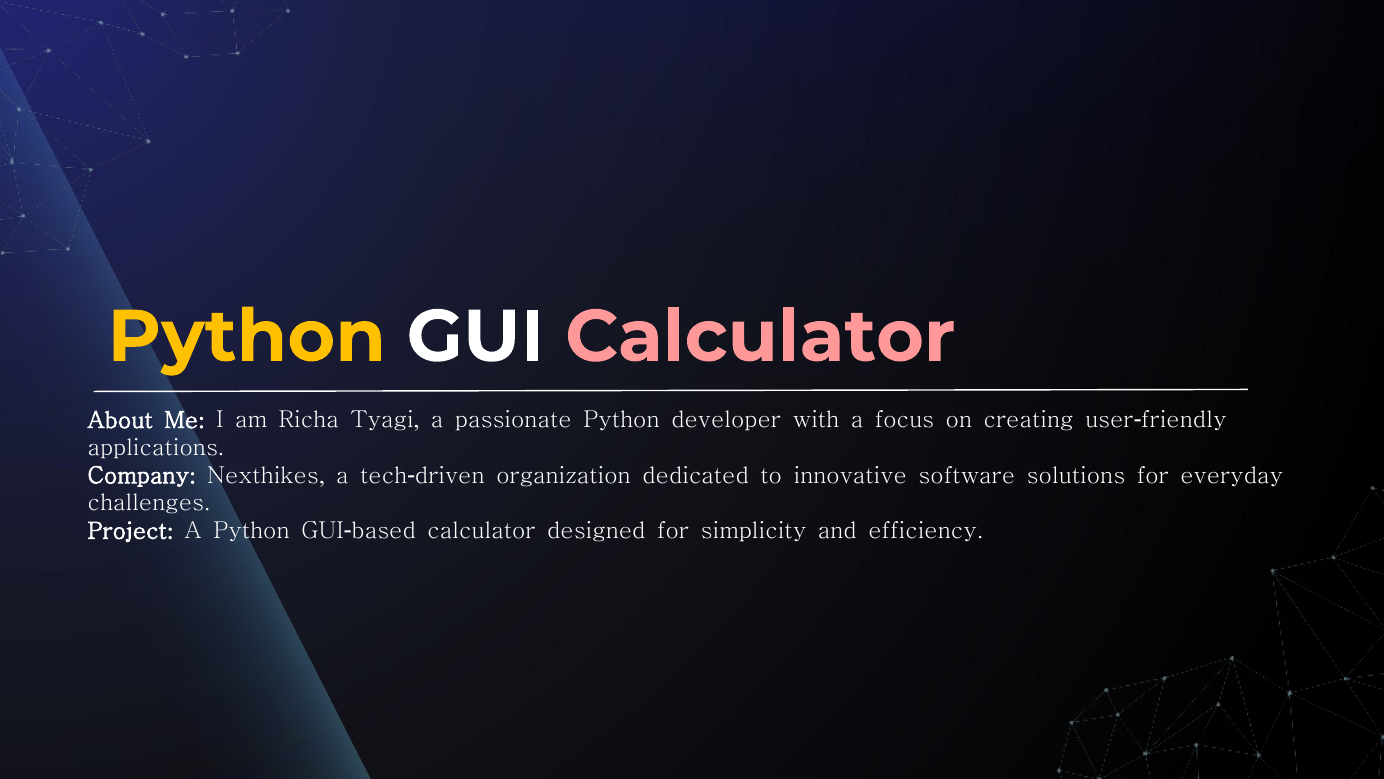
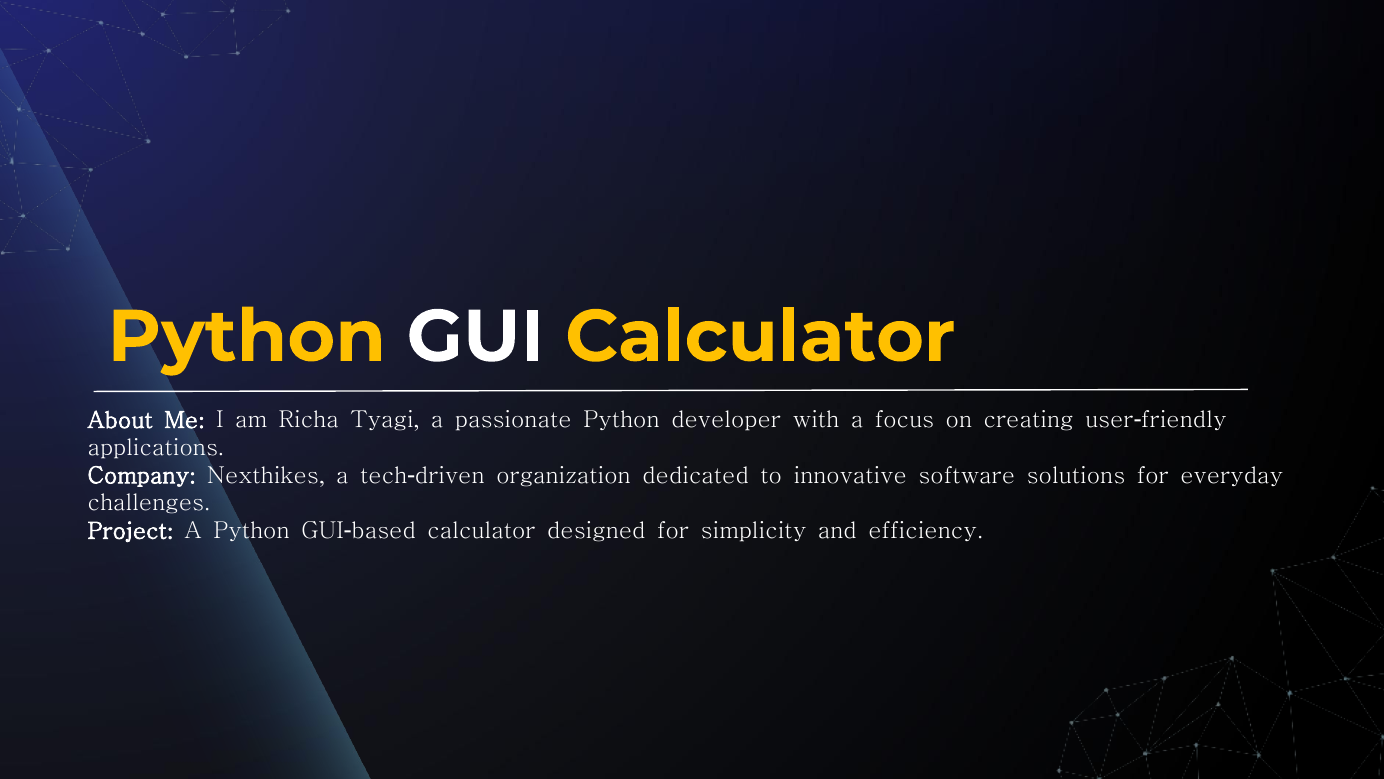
Calculator colour: pink -> yellow (760, 337)
